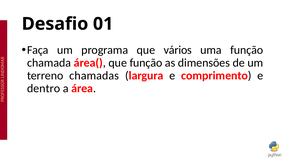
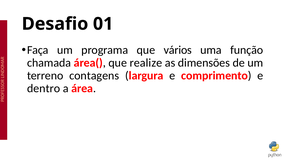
que função: função -> realize (146, 63)
chamadas: chamadas -> contagens (94, 76)
